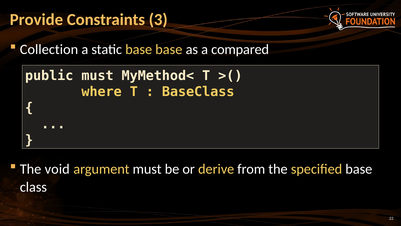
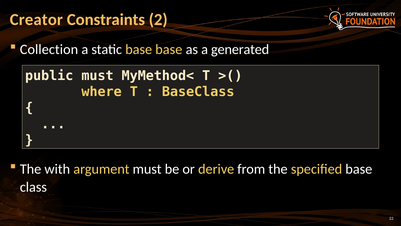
Provide: Provide -> Creator (36, 19)
3: 3 -> 2 (158, 19)
compared: compared -> generated (240, 49)
void: void -> with (57, 169)
